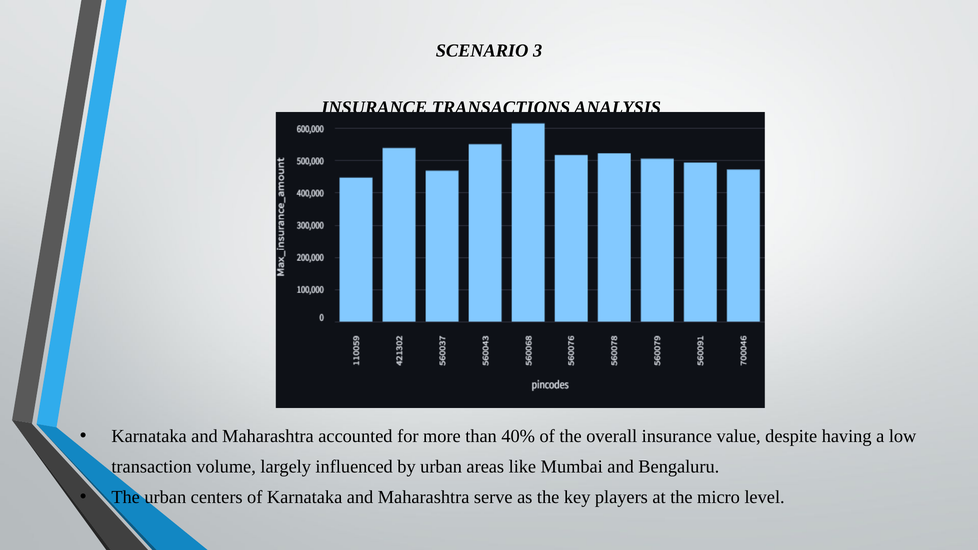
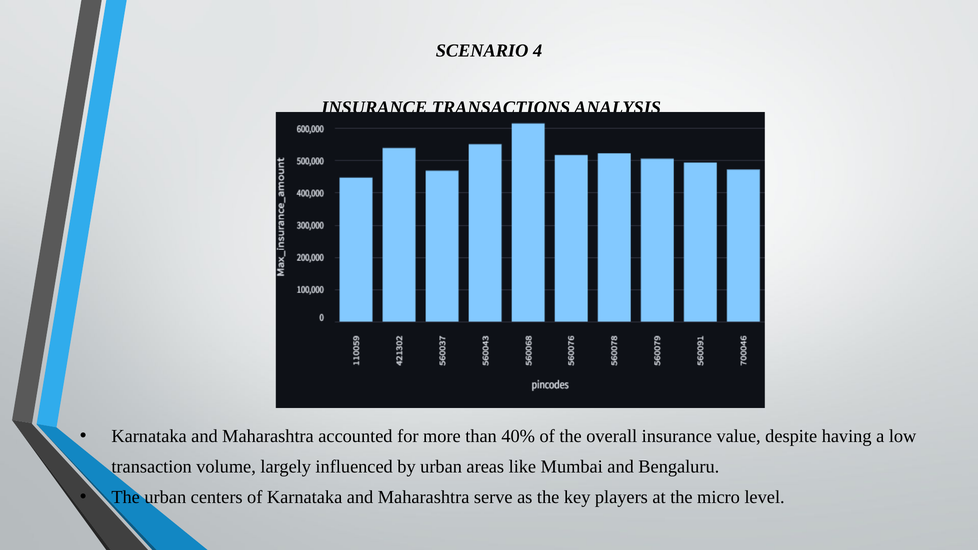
3: 3 -> 4 (538, 51)
